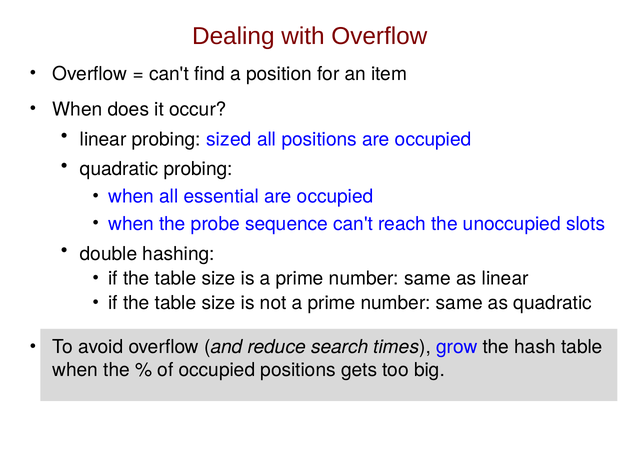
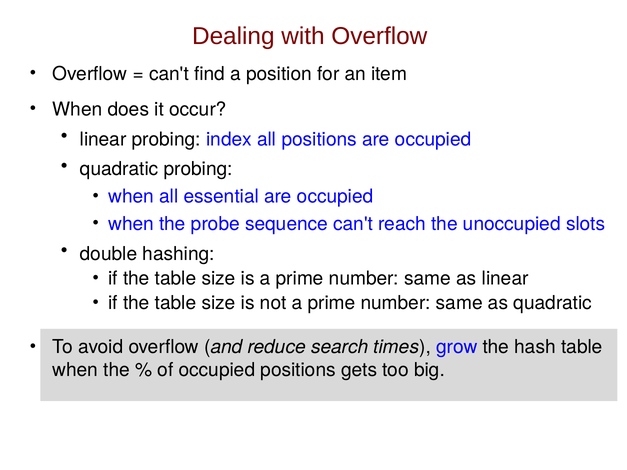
sized: sized -> index (229, 139)
